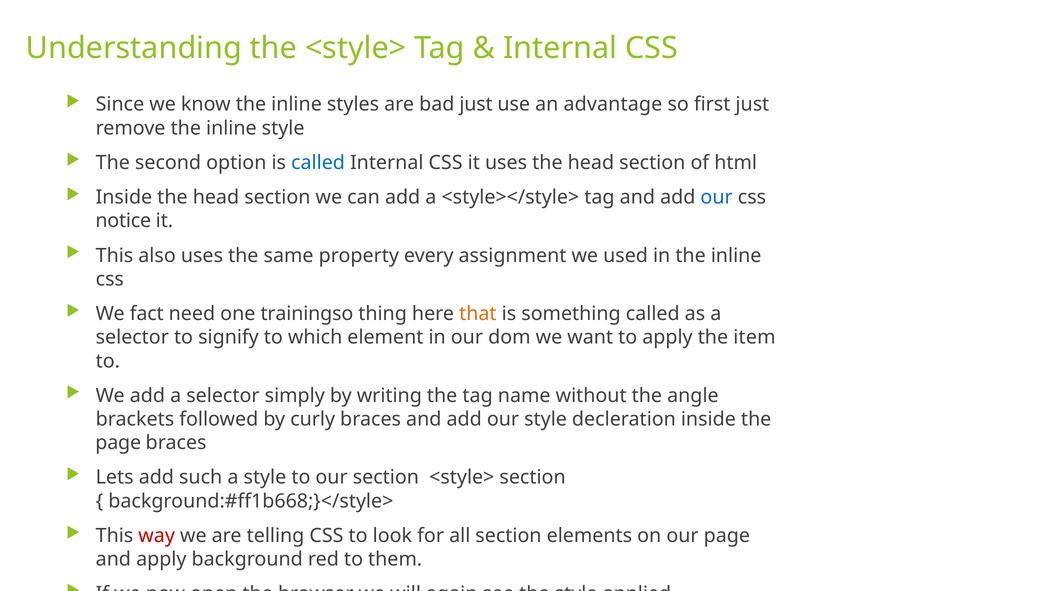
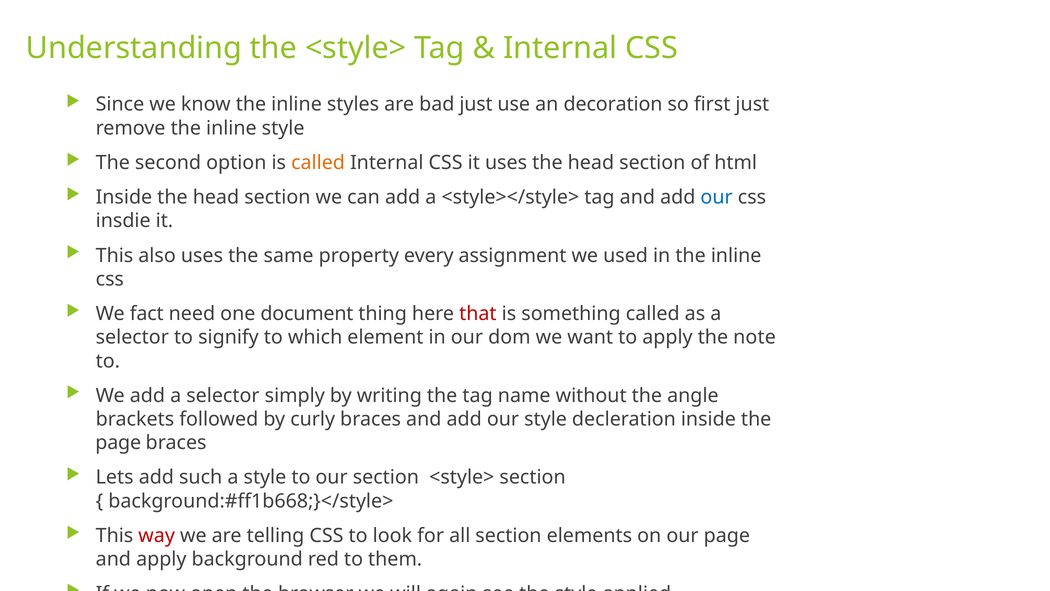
advantage: advantage -> decoration (613, 104)
called colour: blue -> orange (318, 163)
notice: notice -> insdie (123, 221)
trainingso: trainingso -> document (307, 314)
that colour: orange -> red (478, 314)
item: item -> note (755, 337)
